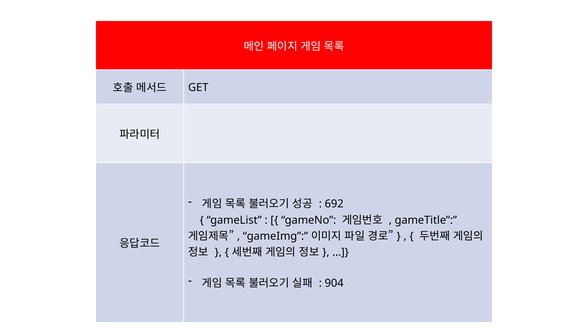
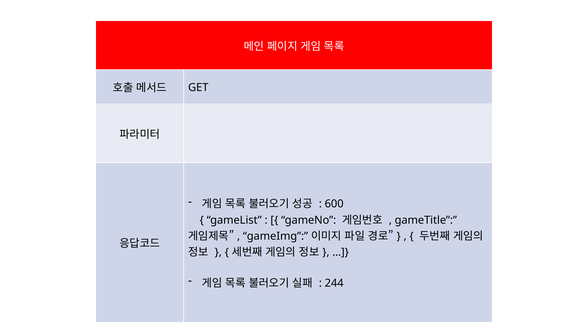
692: 692 -> 600 (334, 204)
904: 904 -> 244 (334, 283)
